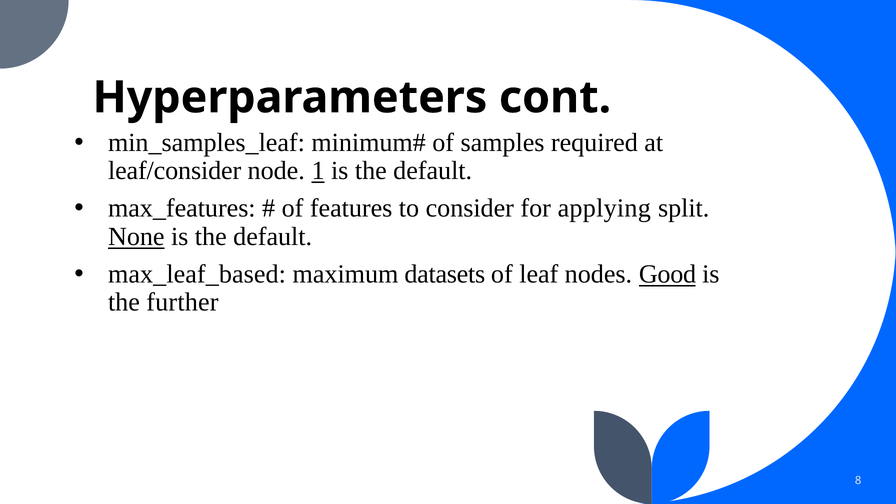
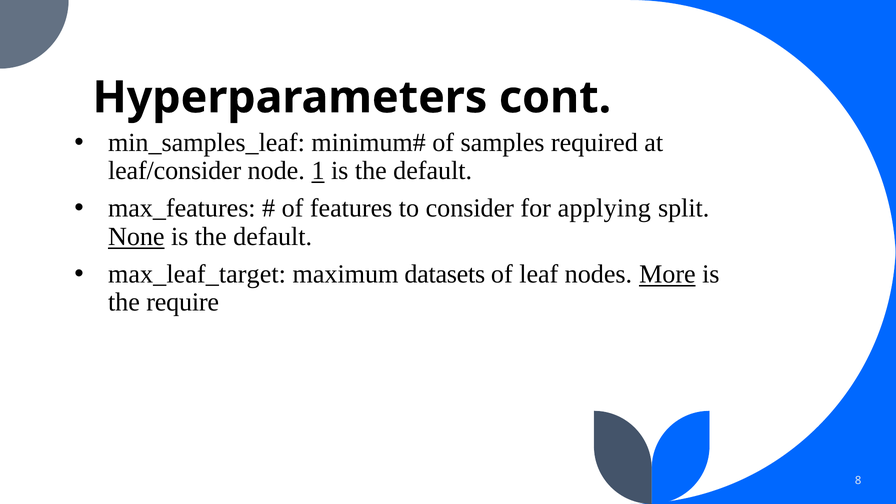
max_leaf_based: max_leaf_based -> max_leaf_target (197, 274)
Good: Good -> More (667, 274)
further: further -> require (183, 302)
